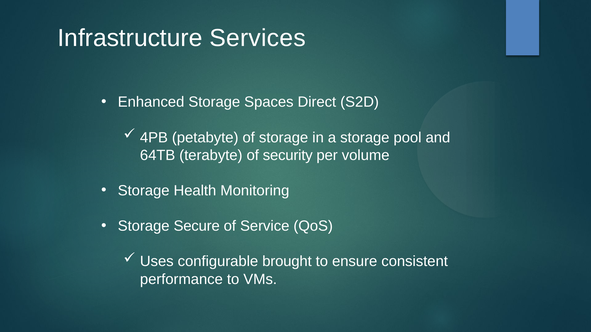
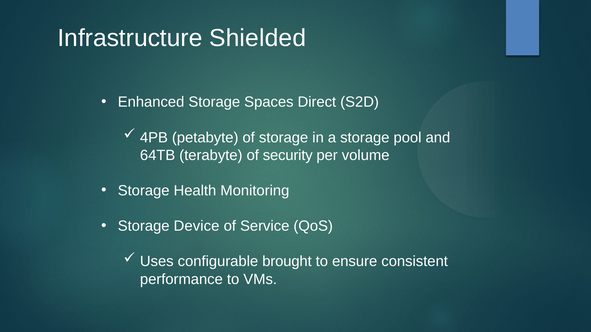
Services: Services -> Shielded (258, 38)
Secure: Secure -> Device (197, 226)
